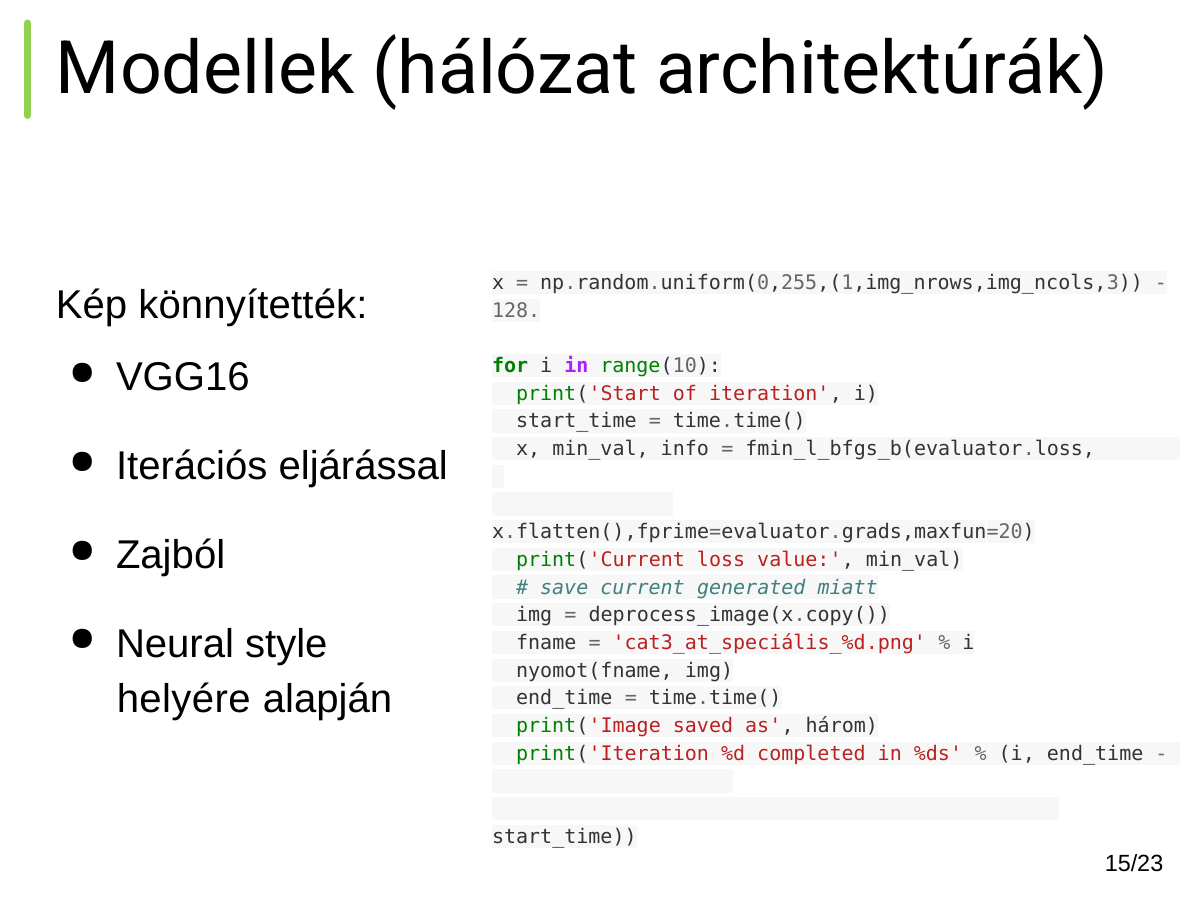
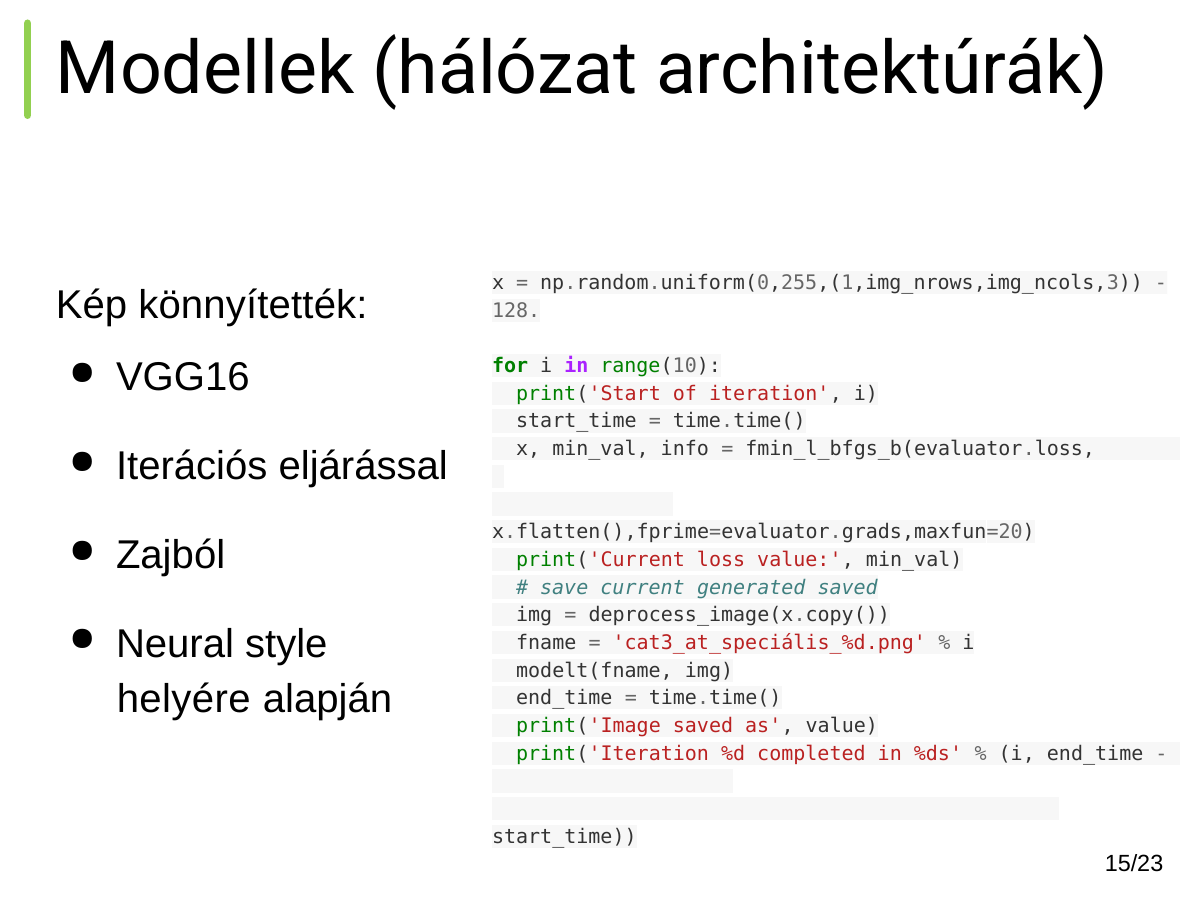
generated miatt: miatt -> saved (848, 587)
nyomot(fname: nyomot(fname -> modelt(fname (594, 670)
as három: három -> value (842, 725)
